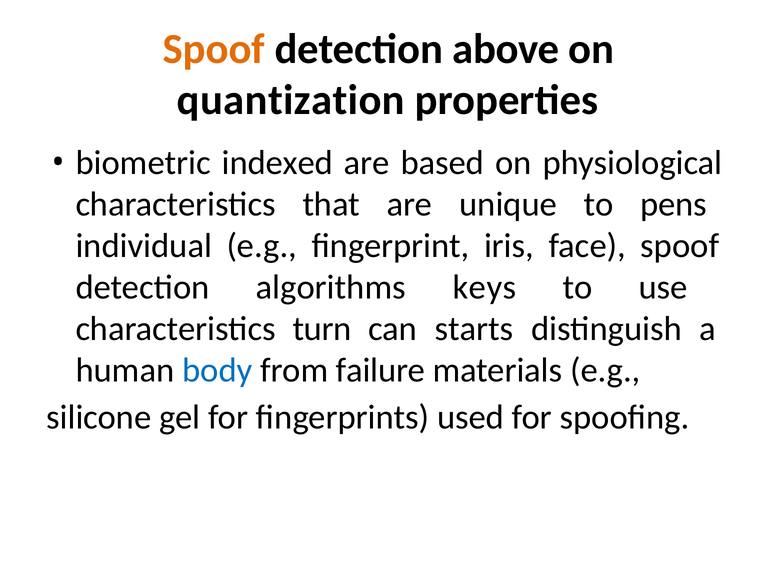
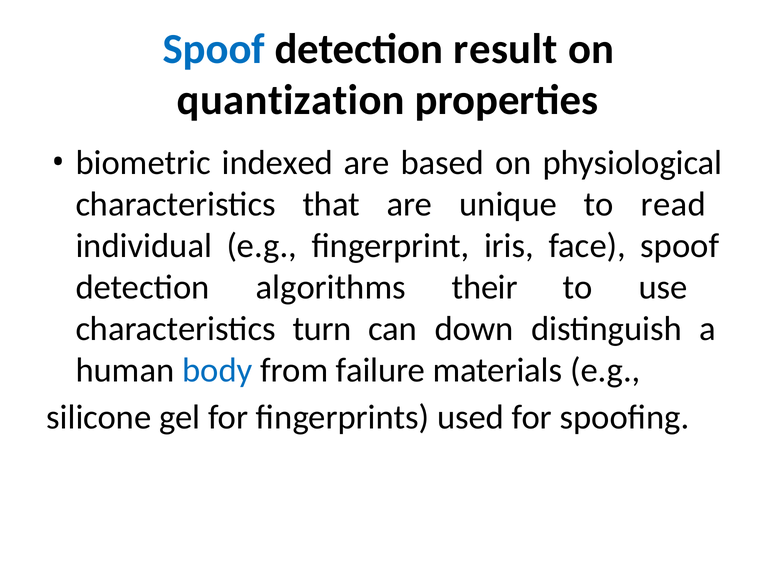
Spoof colour: orange -> blue (214, 49)
above: above -> result (506, 49)
pens: pens -> read (673, 204)
keys: keys -> their (485, 287)
starts: starts -> down (474, 329)
